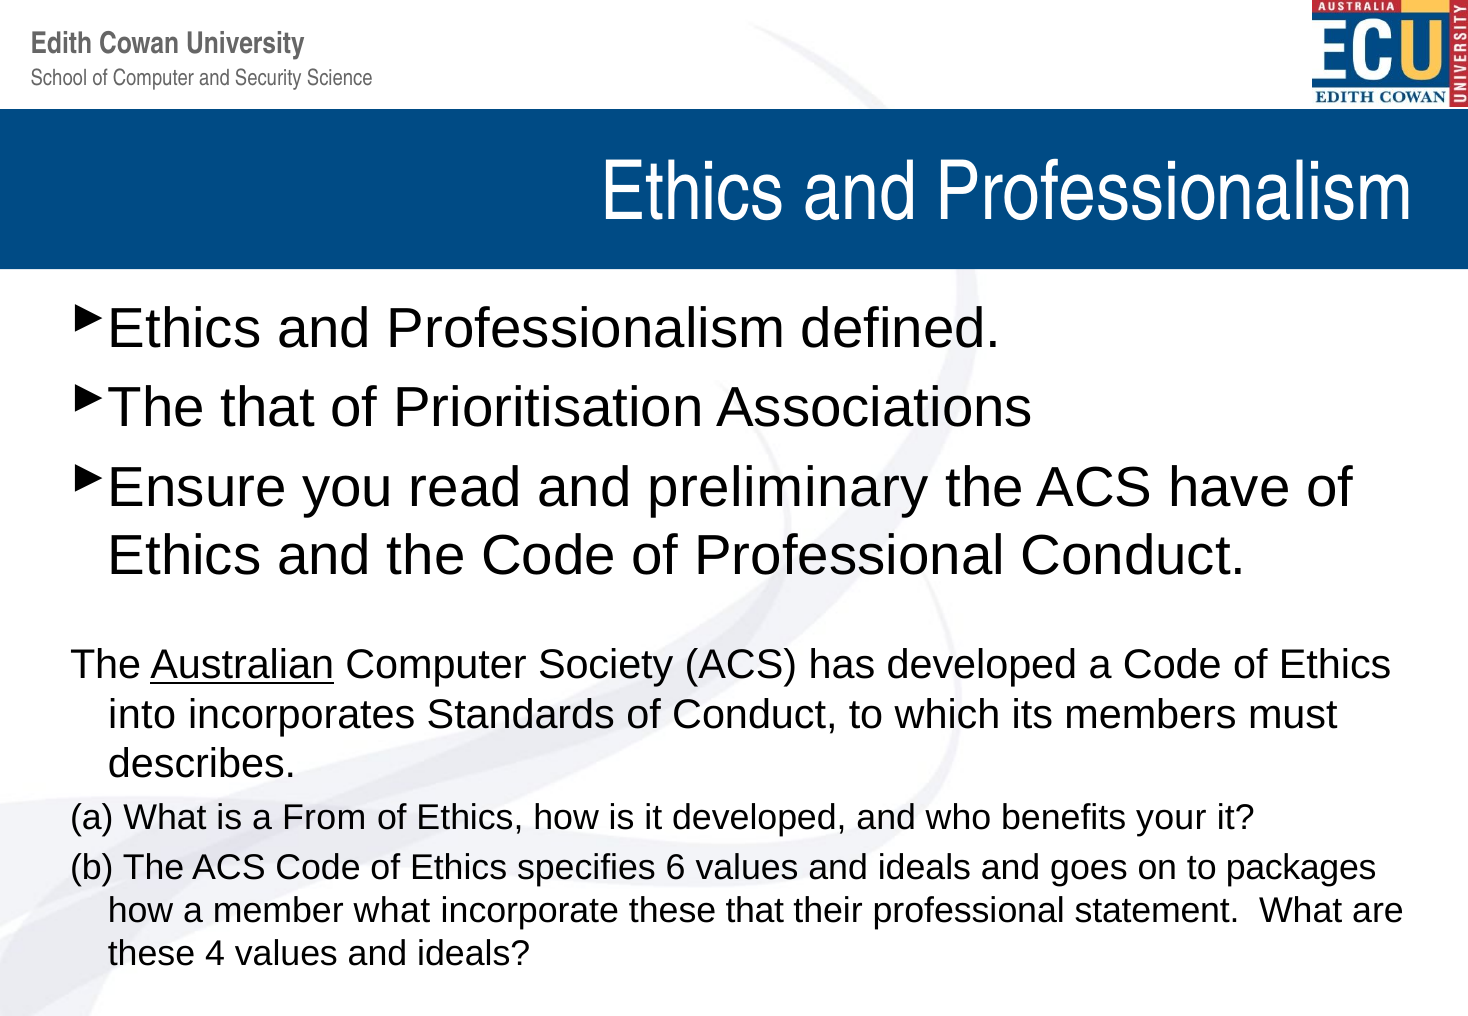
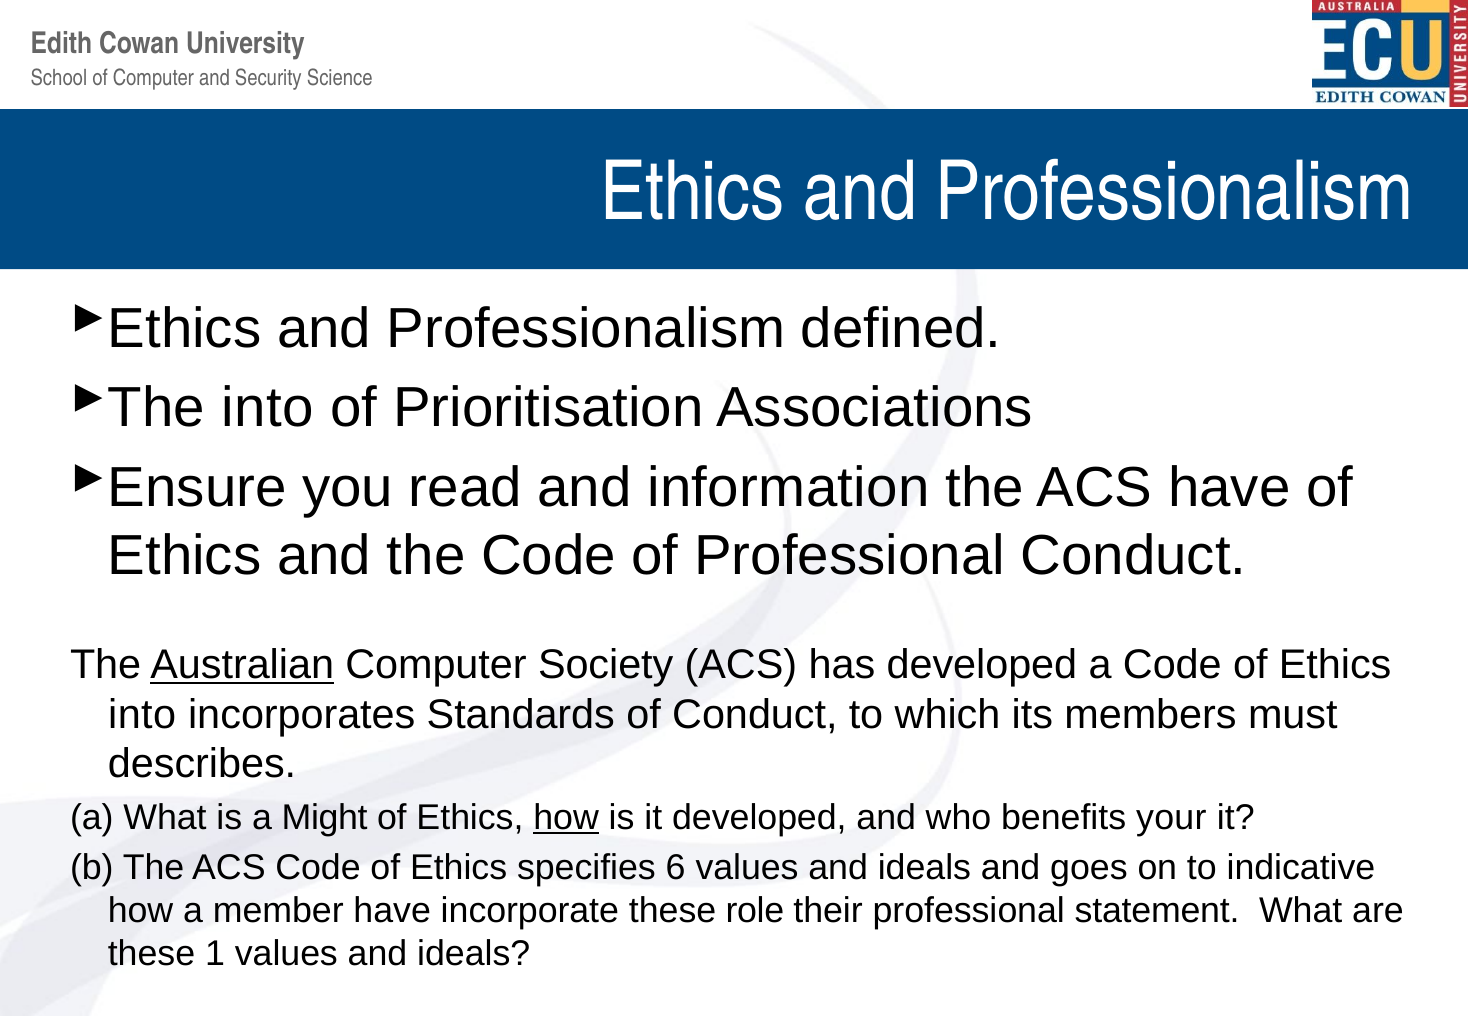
that: that -> into (268, 408)
preliminary: preliminary -> information (788, 488)
From: From -> Might (325, 818)
how underline: none -> present (566, 818)
packages: packages -> indicative (1301, 868)
member what: what -> have (392, 911)
these that: that -> role (755, 911)
4: 4 -> 1 (215, 954)
